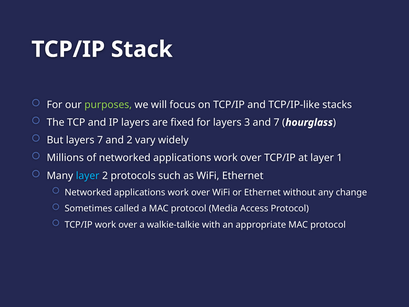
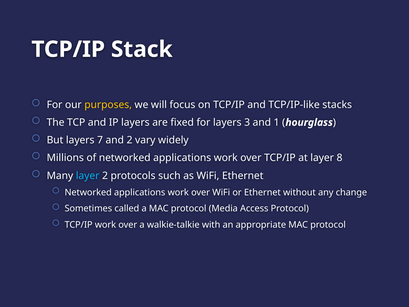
purposes colour: light green -> yellow (108, 105)
and 7: 7 -> 1 (277, 122)
1: 1 -> 8 (340, 158)
